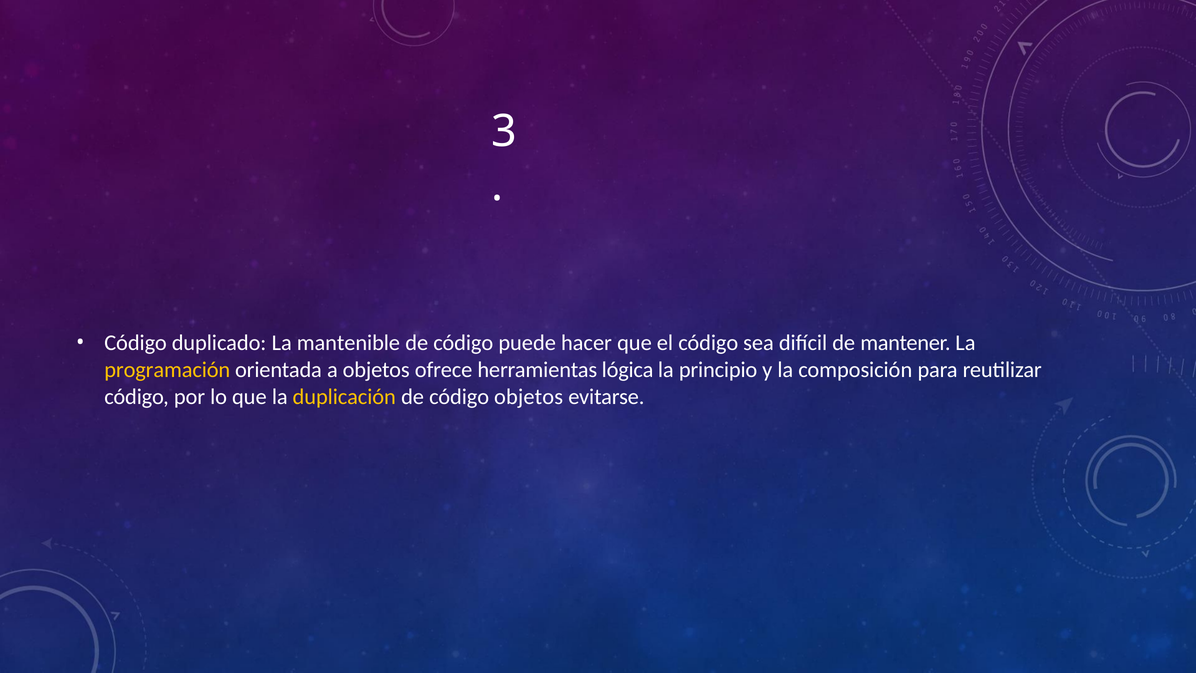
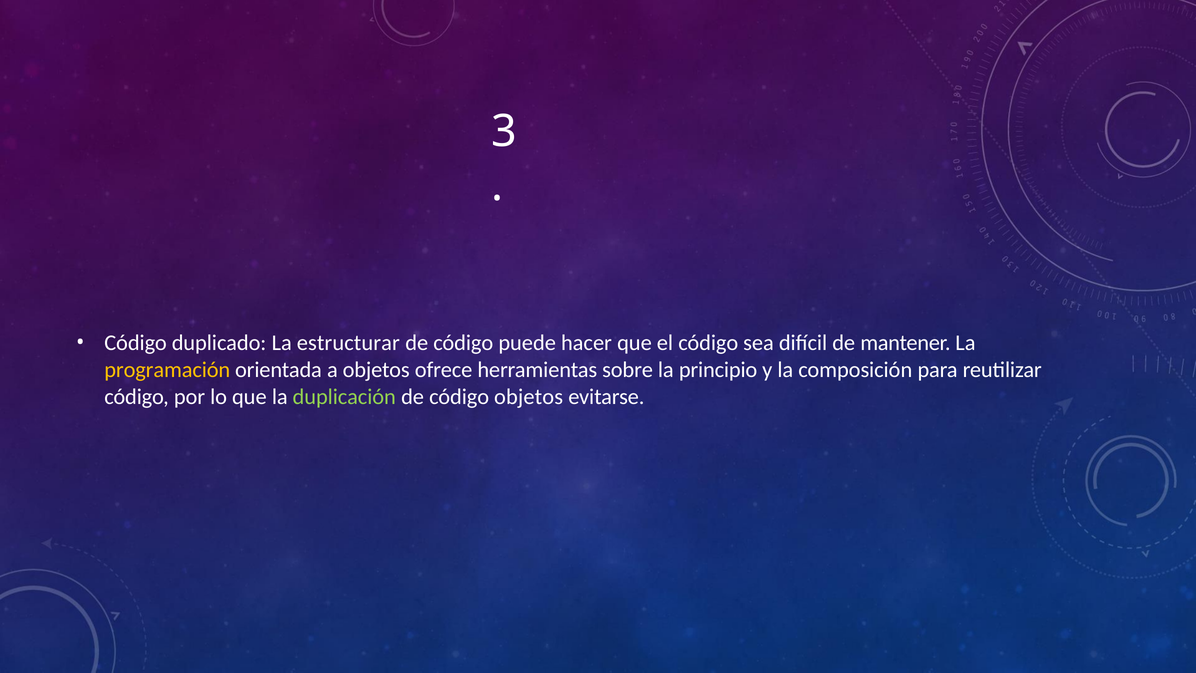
mantenible: mantenible -> estructurar (348, 343)
lógica: lógica -> sobre (628, 370)
duplicación colour: yellow -> light green (344, 396)
